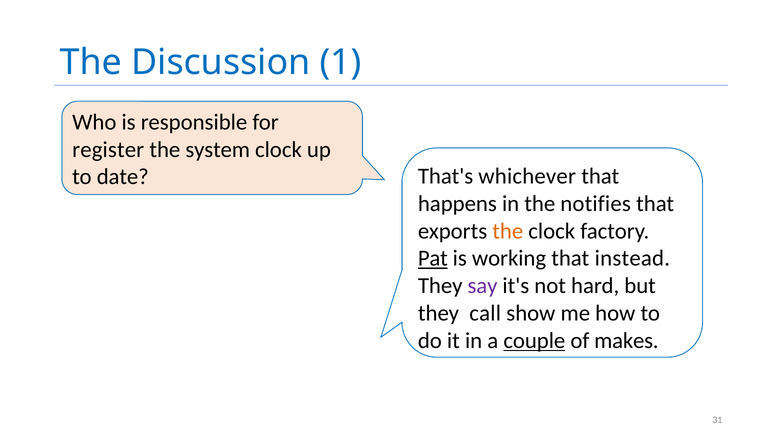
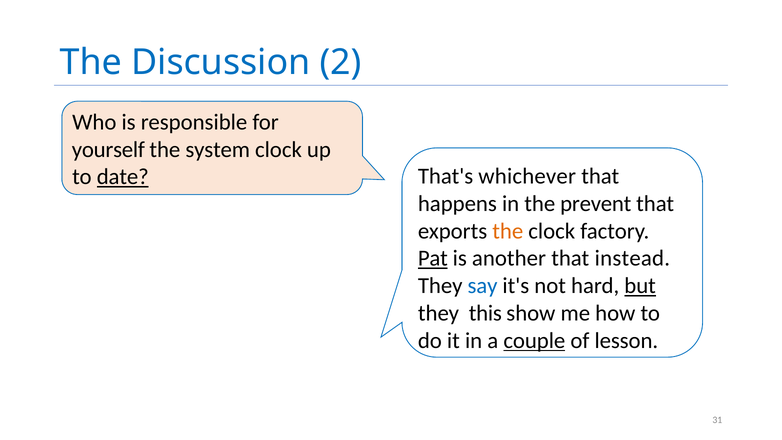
1: 1 -> 2 (341, 63)
register: register -> yourself (108, 149)
date underline: none -> present (123, 177)
notifies: notifies -> prevent (596, 204)
working: working -> another (509, 258)
say colour: purple -> blue (483, 286)
but underline: none -> present (640, 286)
call: call -> this (485, 313)
makes: makes -> lesson (626, 341)
